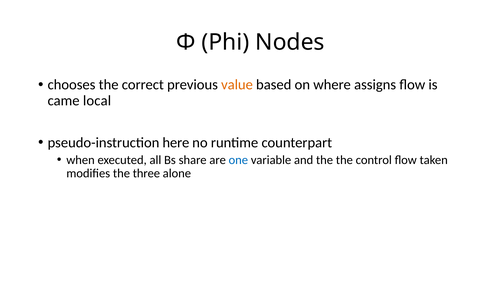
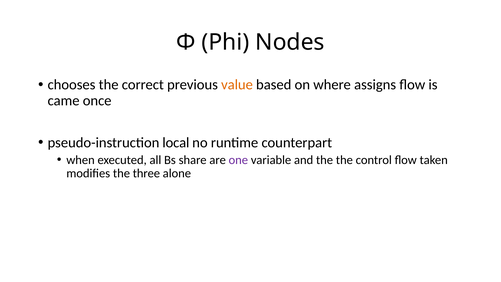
local: local -> once (97, 100)
here: here -> local (176, 143)
one colour: blue -> purple (238, 160)
